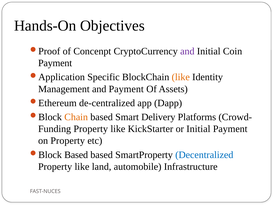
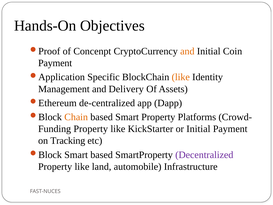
and colour: purple -> orange (187, 51)
and Payment: Payment -> Delivery (126, 89)
Smart Delivery: Delivery -> Property (158, 117)
on Property: Property -> Tracking (68, 141)
Based: Based -> Smart (76, 155)
Decentralized colour: blue -> purple (204, 155)
